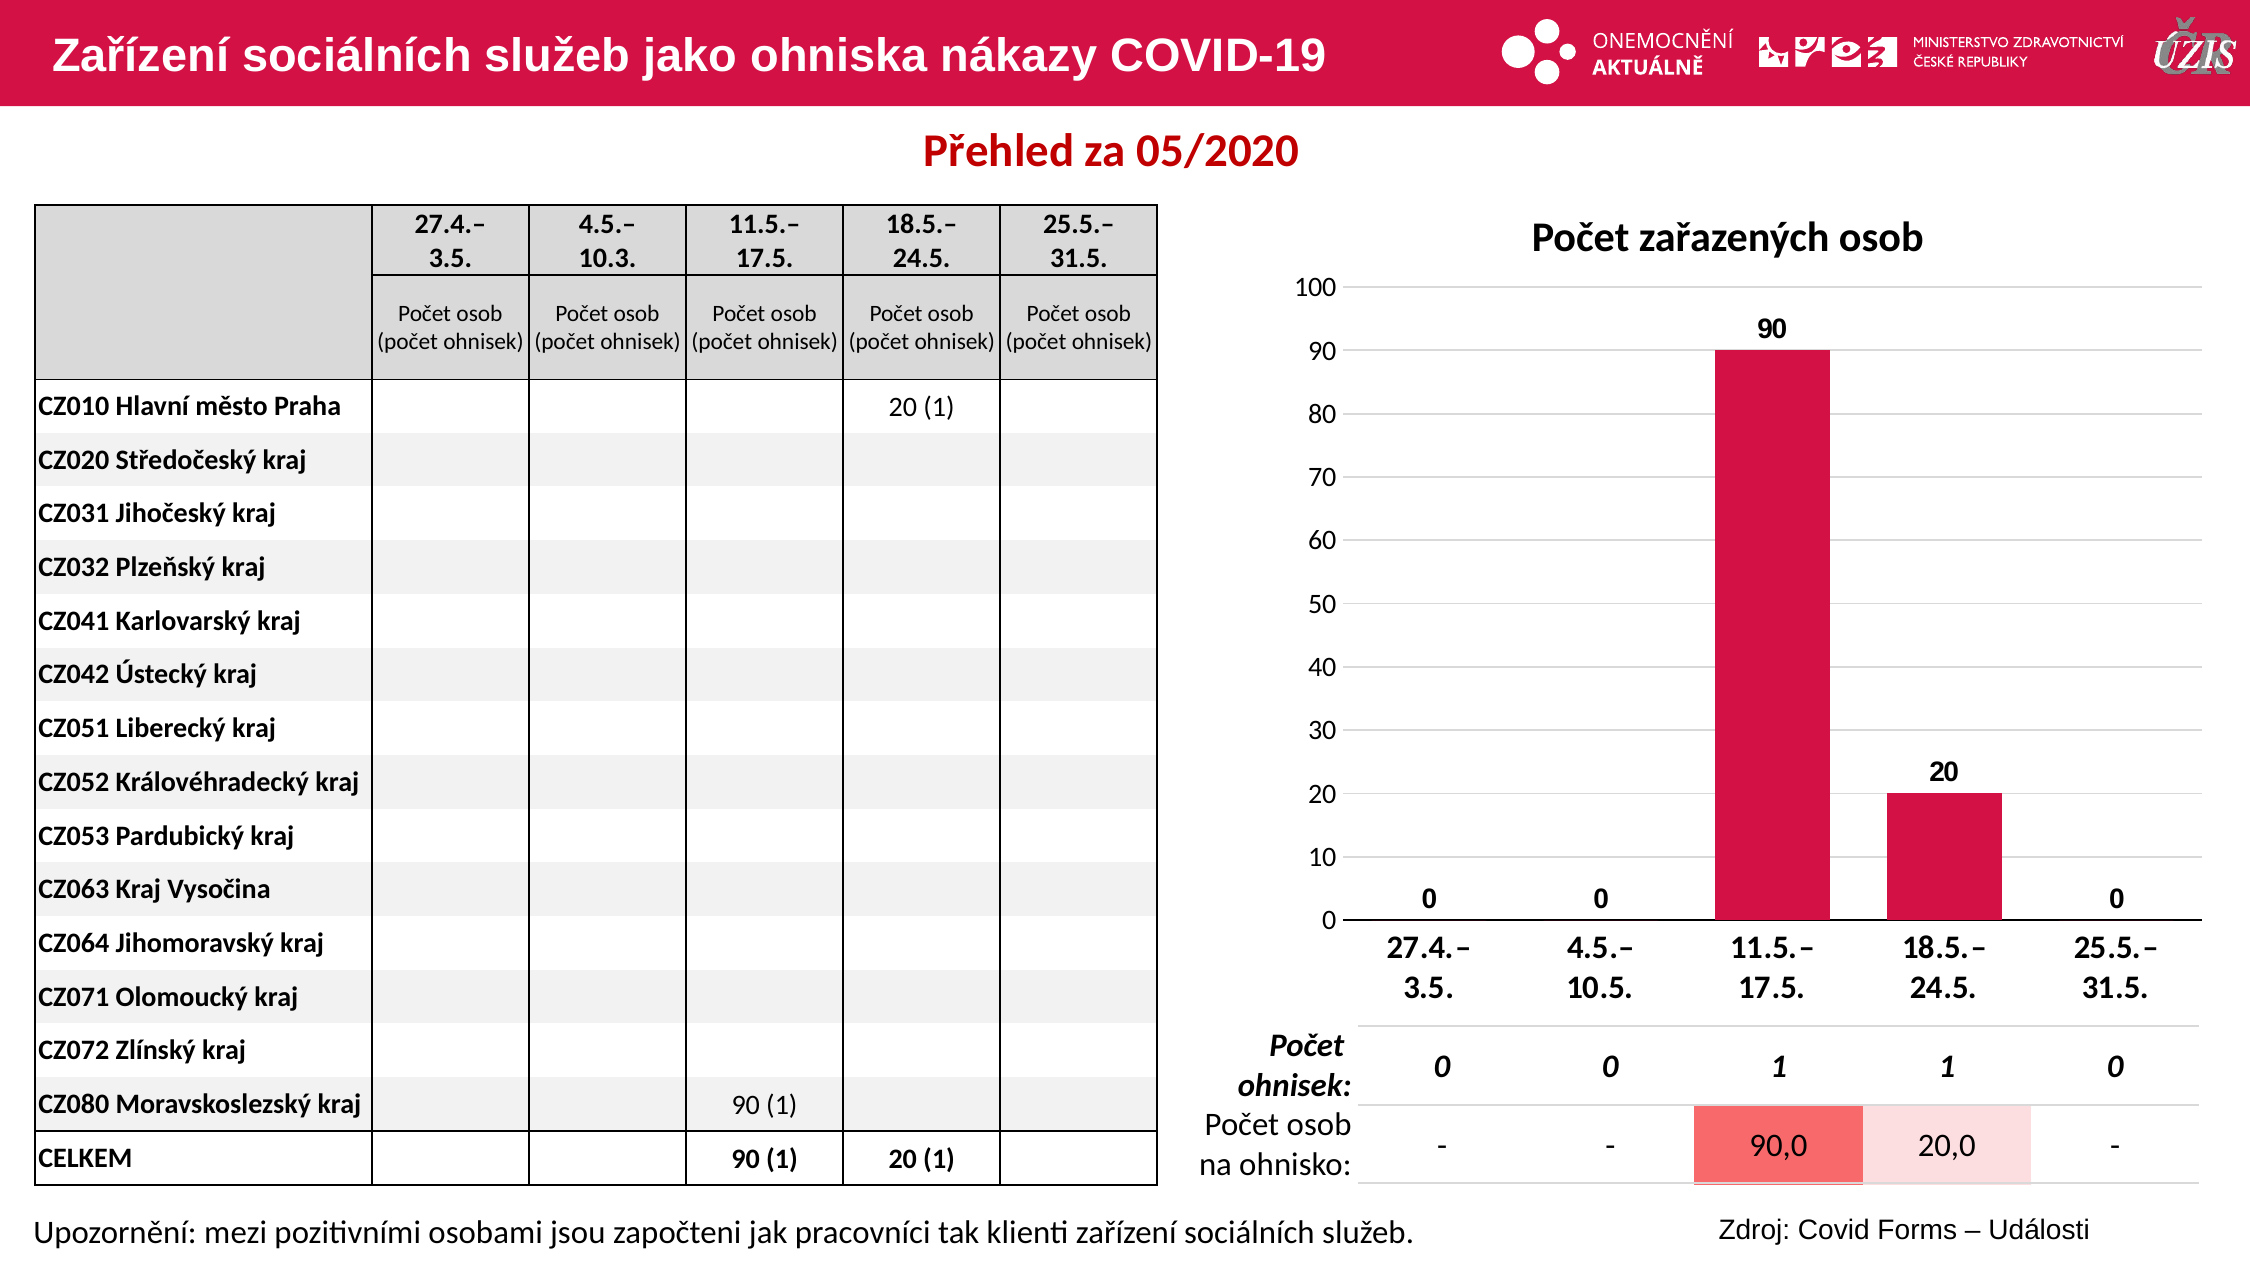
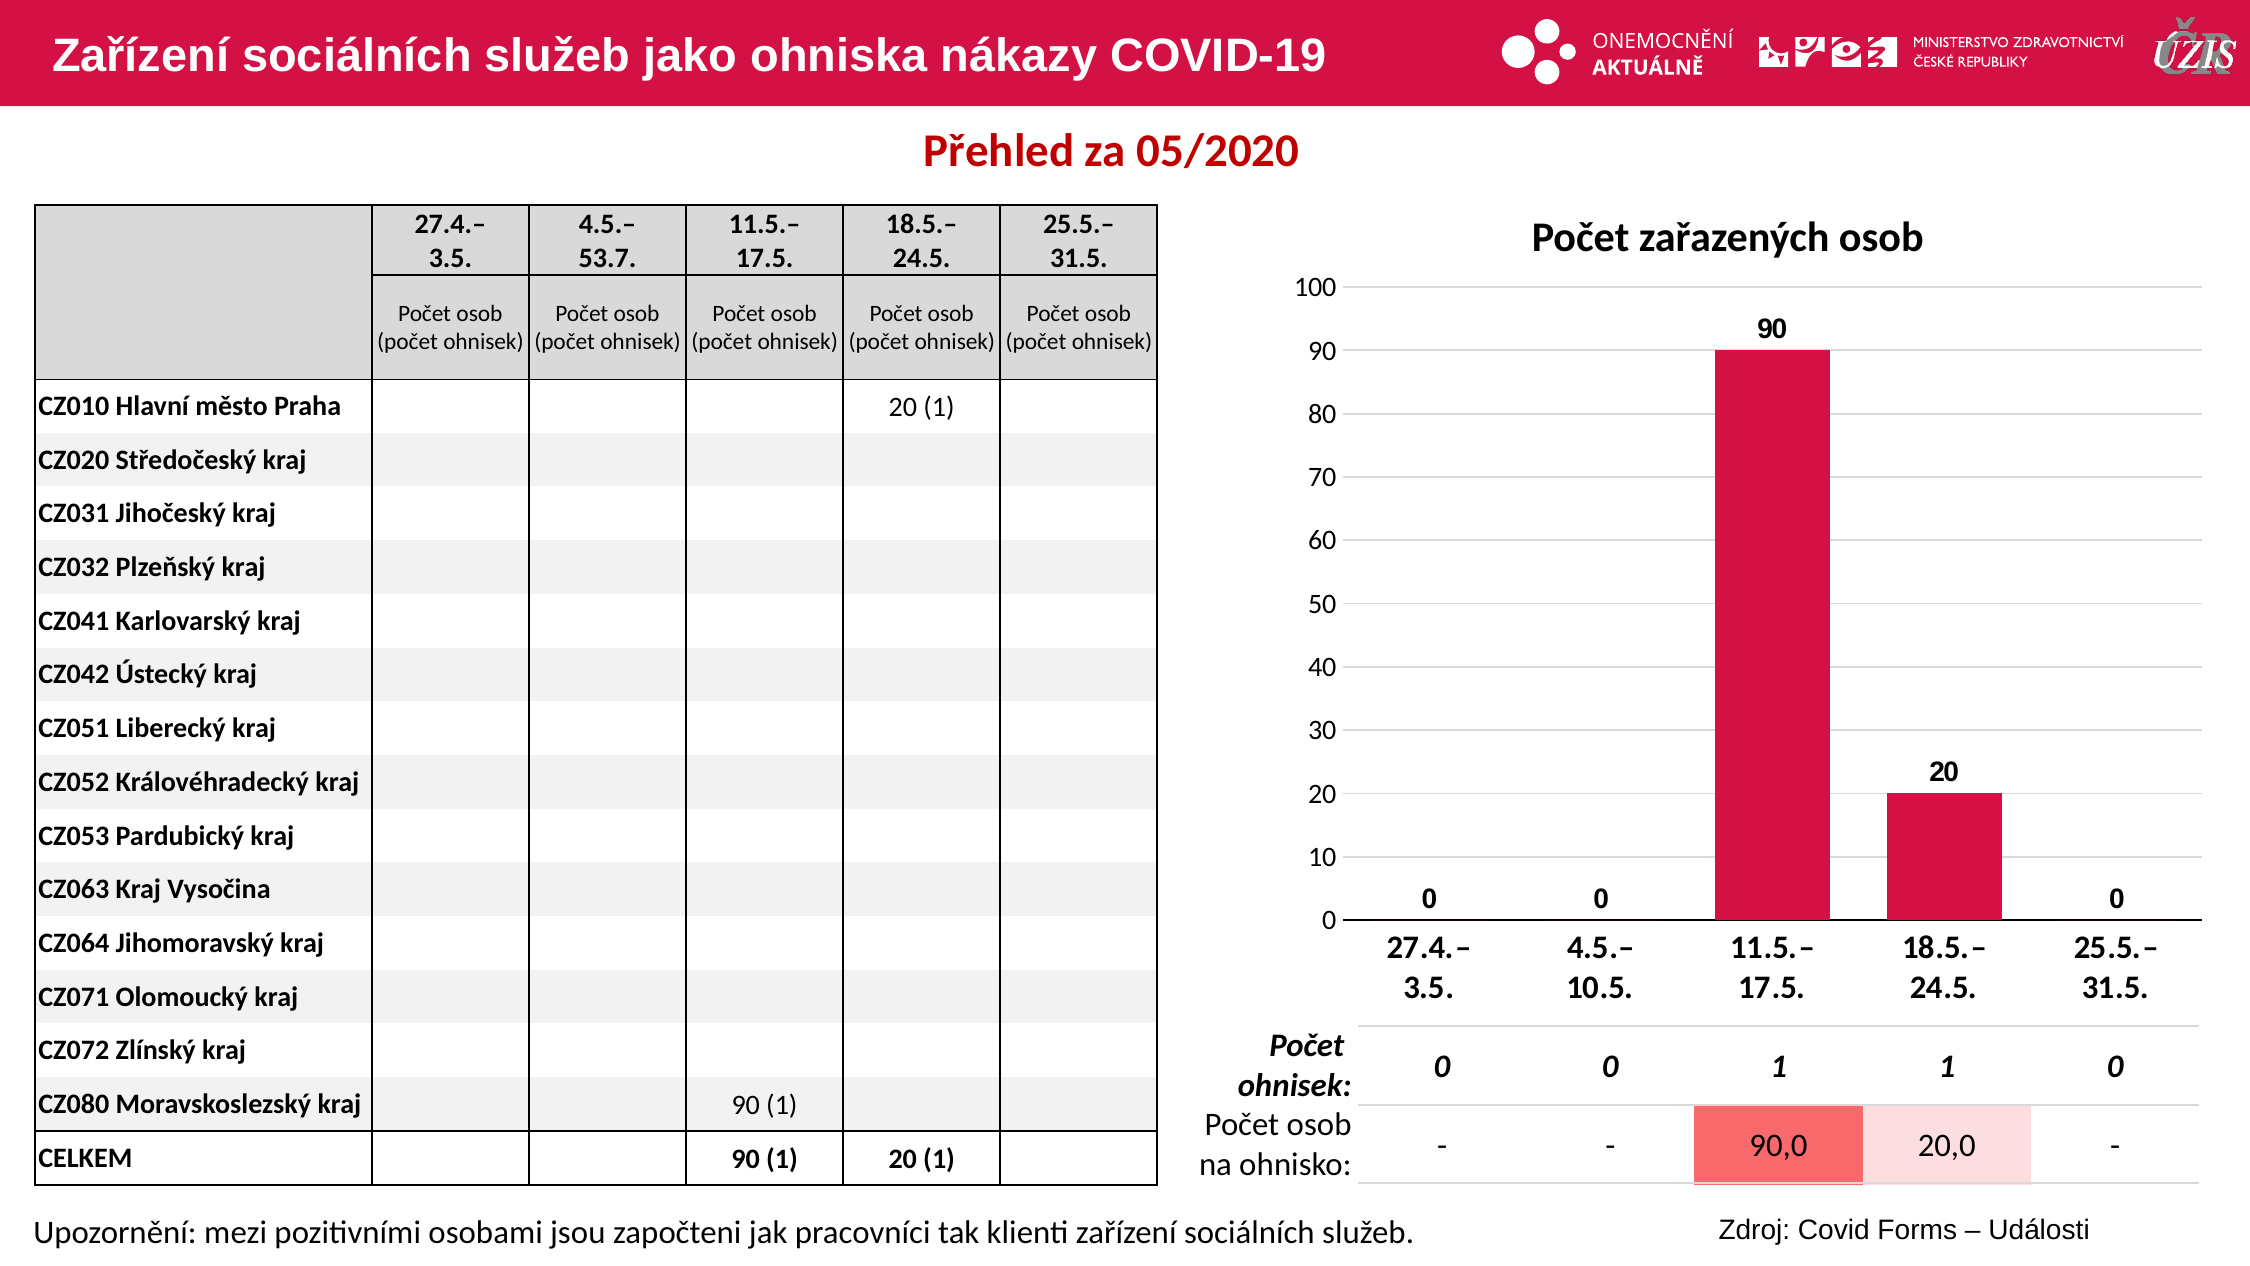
10.3: 10.3 -> 53.7 (607, 259)
